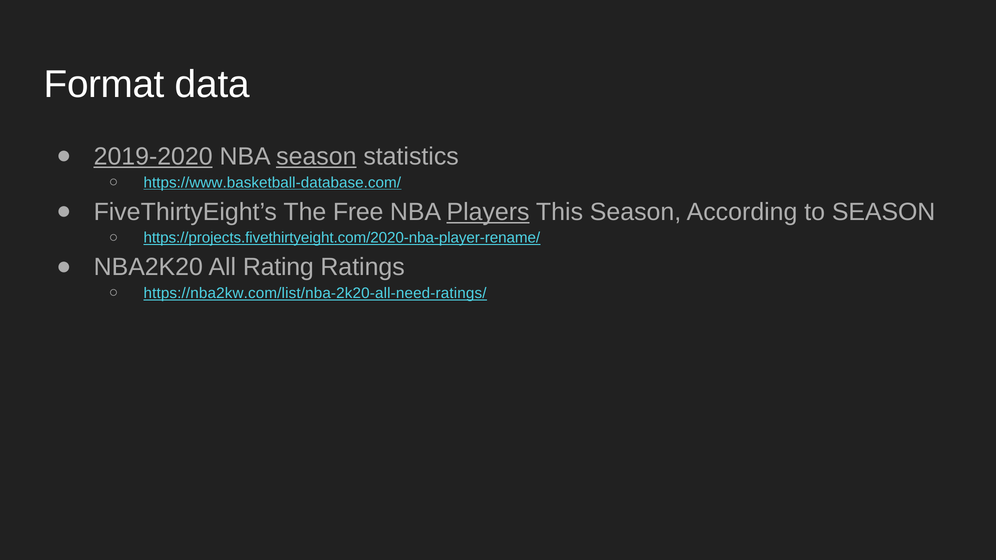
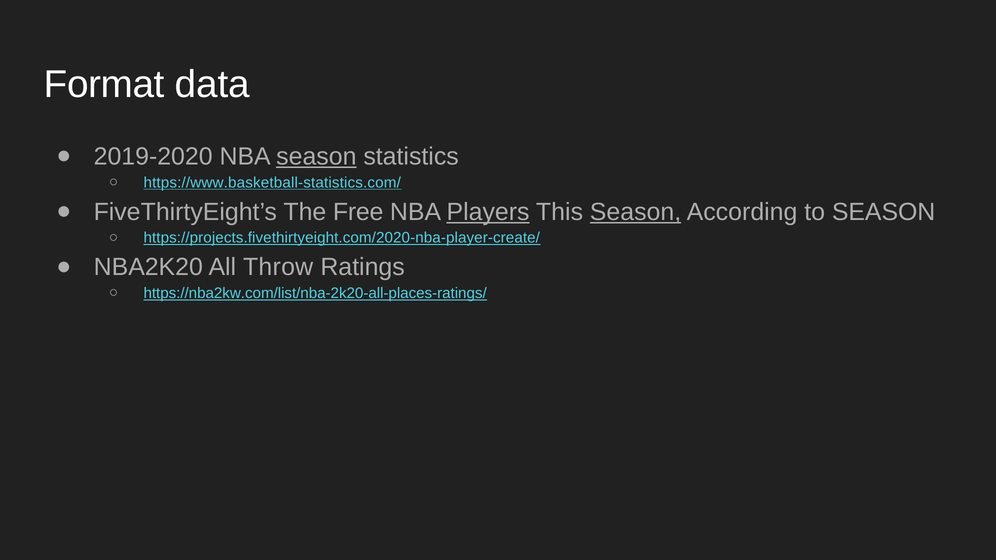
2019-2020 underline: present -> none (153, 157)
https://www.basketball-database.com/: https://www.basketball-database.com/ -> https://www.basketball-statistics.com/ (272, 183)
Season underline: none -> present (636, 212)
https://projects.fivethirtyeight.com/2020-nba-player-rename/: https://projects.fivethirtyeight.com/2020-nba-player-rename/ -> https://projects.fivethirtyeight.com/2020-nba-player-create/ (342, 238)
Rating: Rating -> Throw (278, 267)
https://nba2kw.com/list/nba-2k20-all-need-ratings/: https://nba2kw.com/list/nba-2k20-all-need-ratings/ -> https://nba2kw.com/list/nba-2k20-all-places-ratings/ (315, 293)
